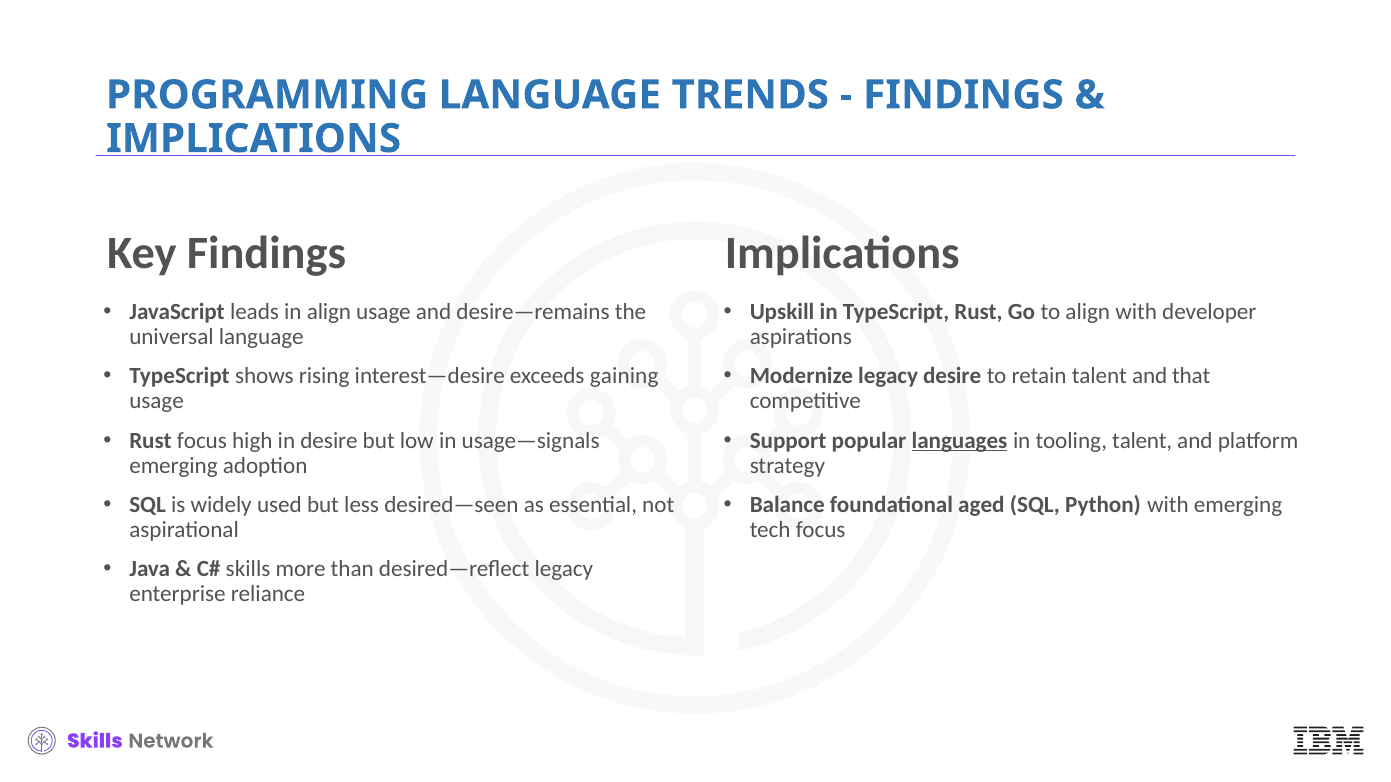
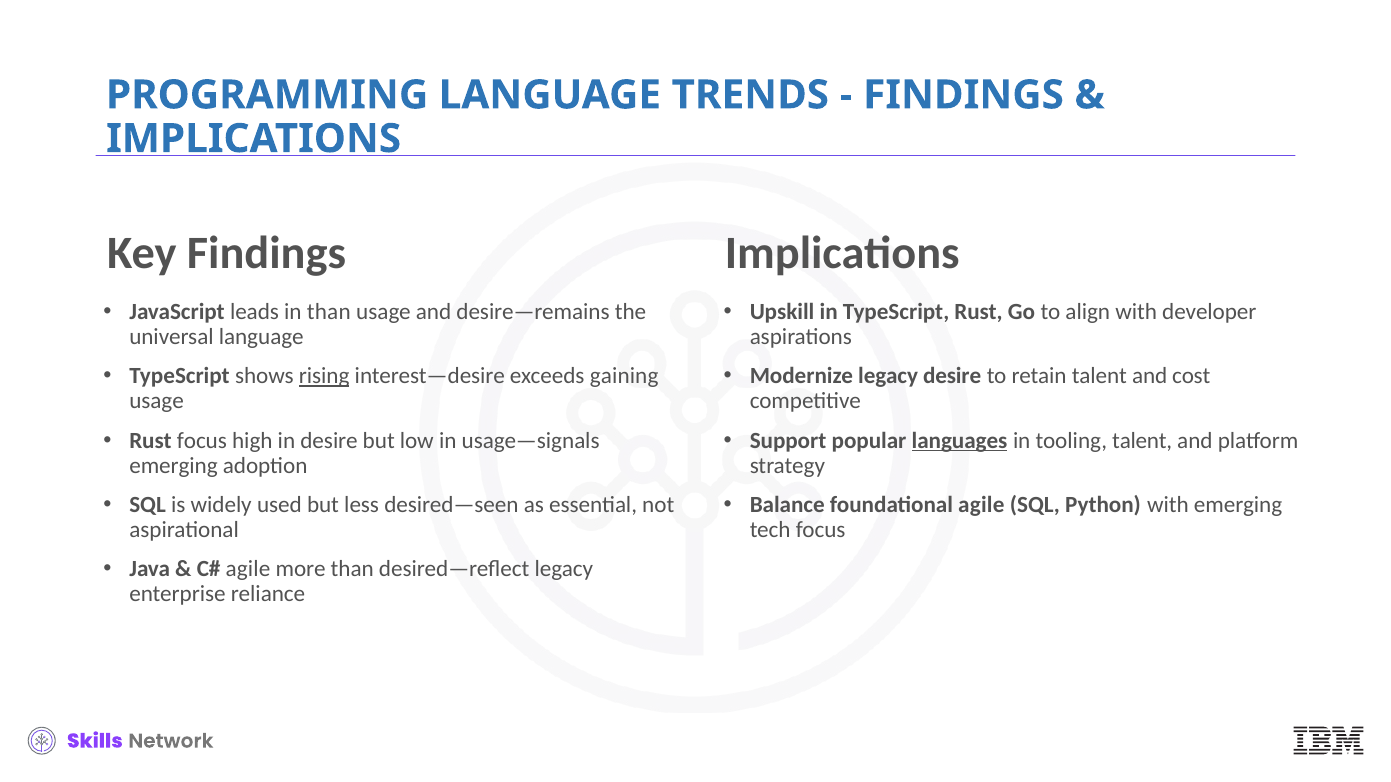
in align: align -> than (329, 312)
rising underline: none -> present (324, 376)
that: that -> cost (1191, 376)
foundational aged: aged -> agile (981, 505)
skills: skills -> agile (248, 570)
